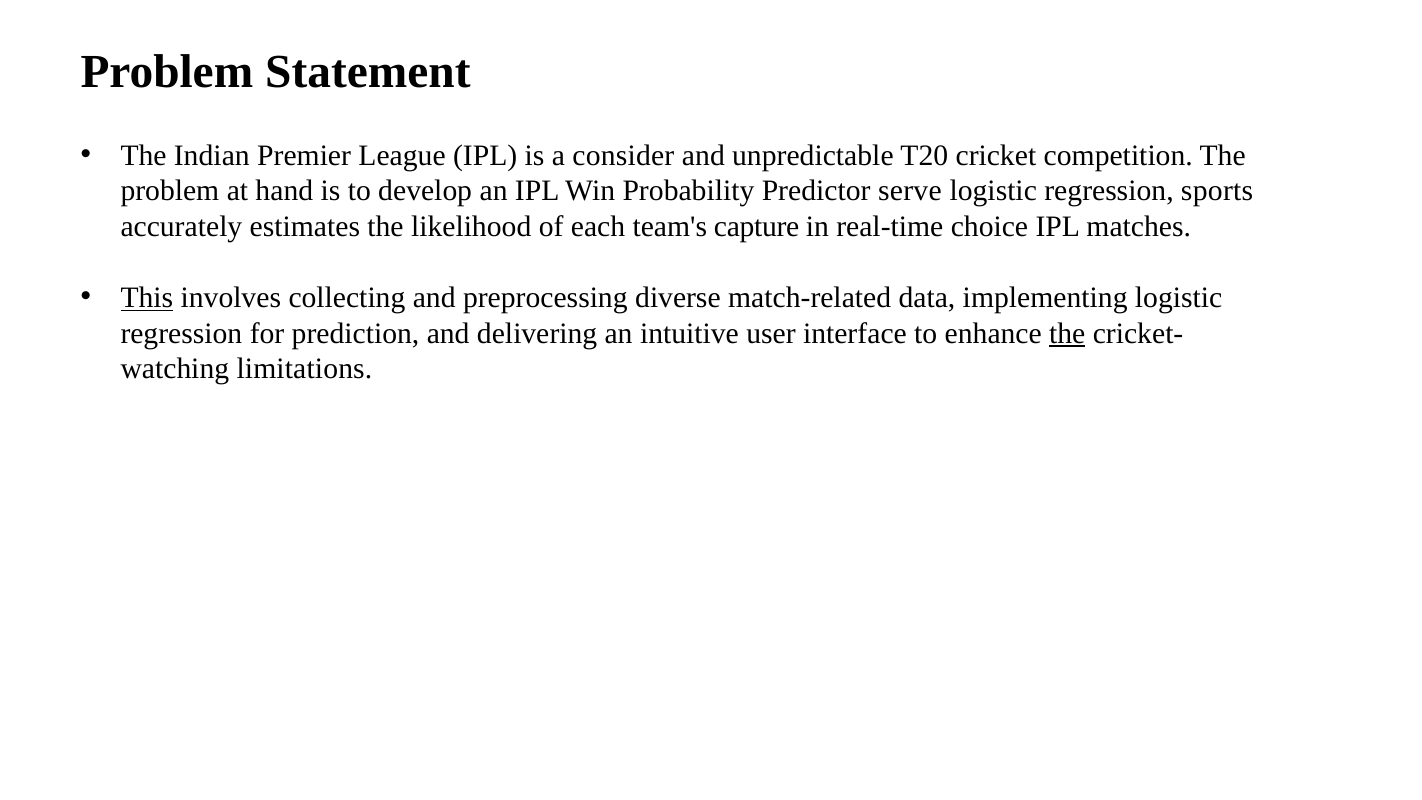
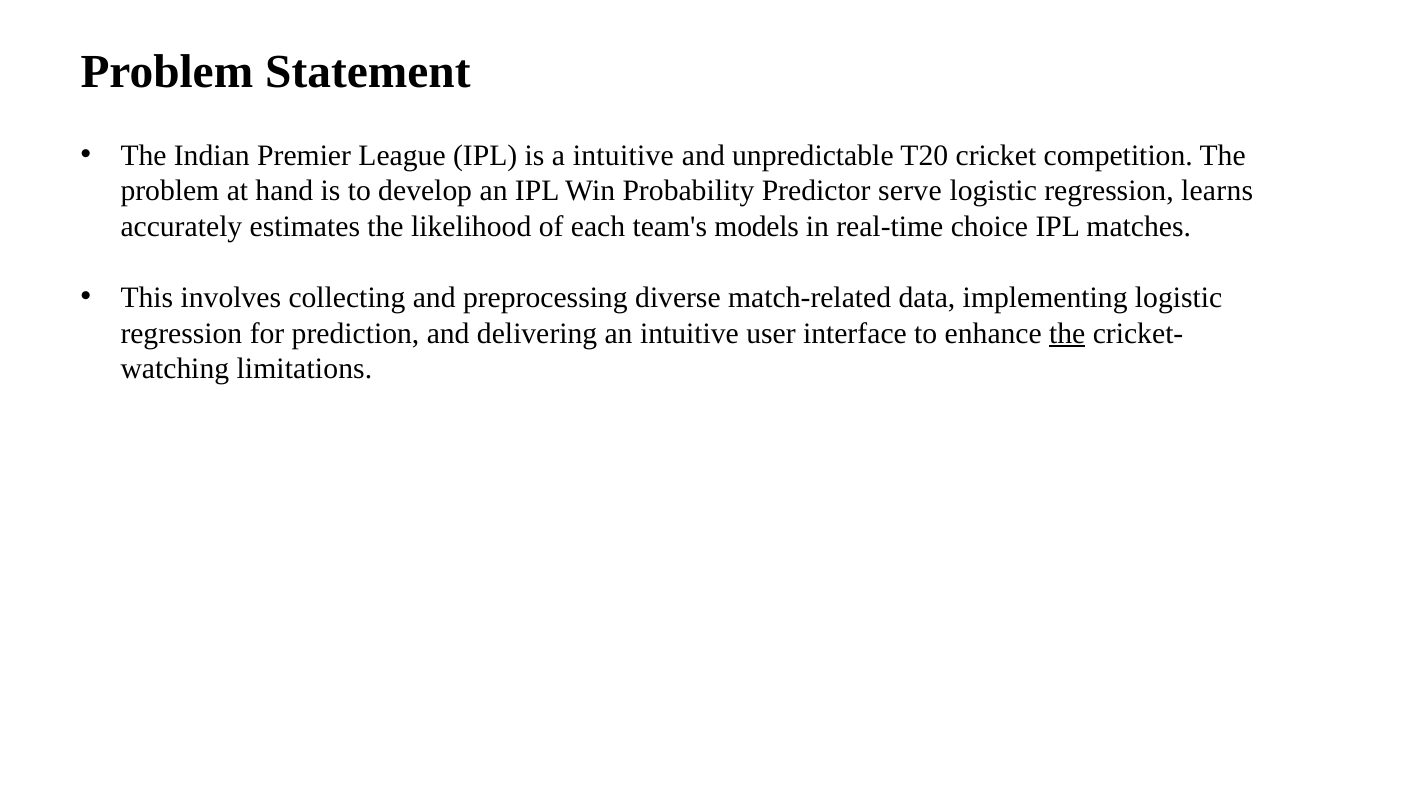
a consider: consider -> intuitive (623, 155)
sports: sports -> learns (1217, 191)
capture: capture -> models (757, 227)
This underline: present -> none (147, 298)
